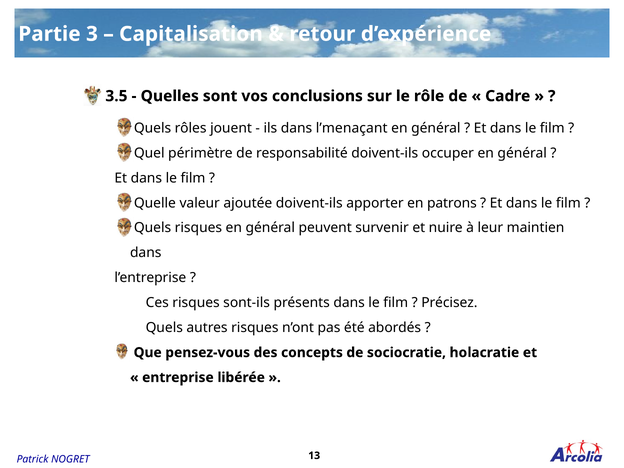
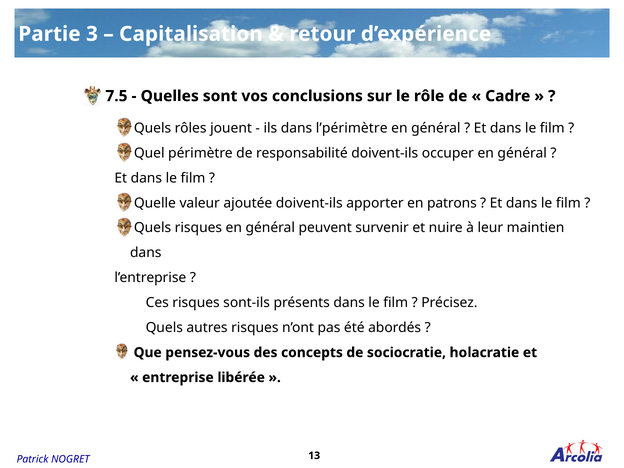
3.5: 3.5 -> 7.5 (116, 96)
l’menaçant: l’menaçant -> l’périmètre (352, 128)
